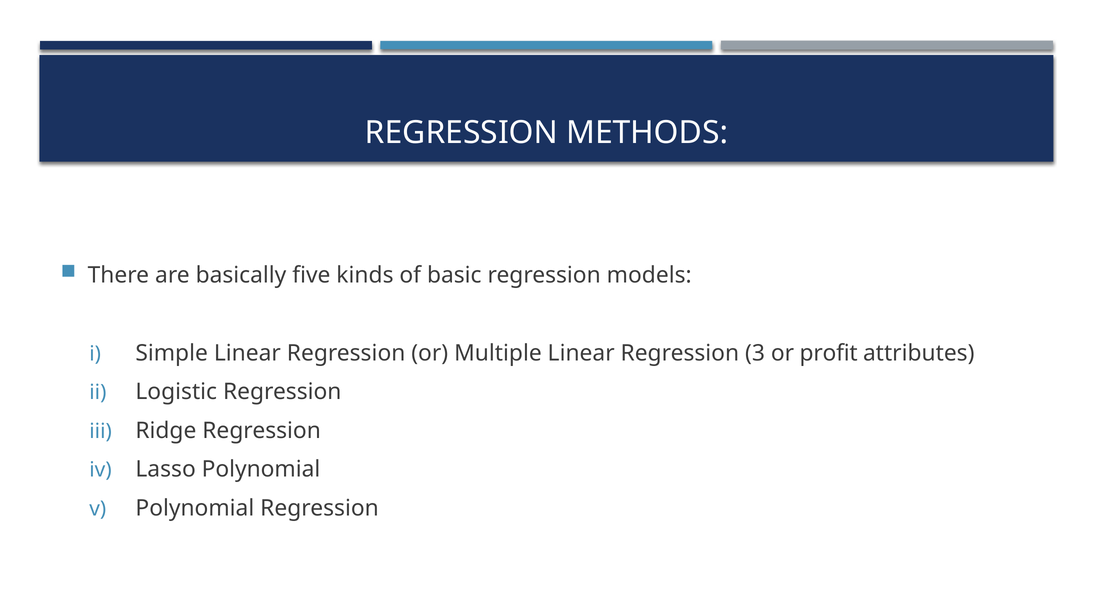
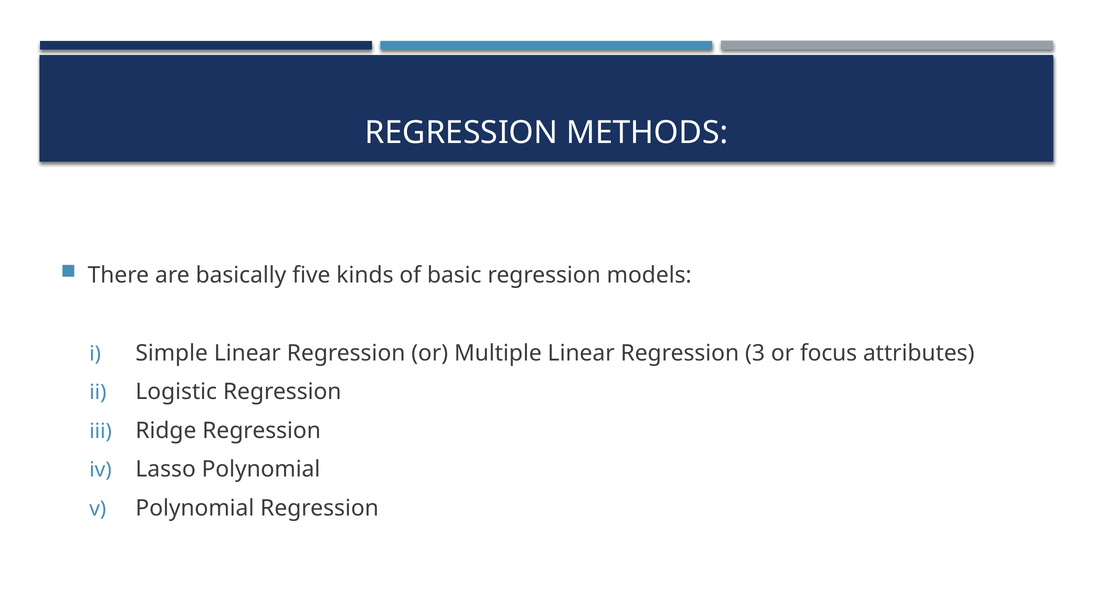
profit: profit -> focus (829, 353)
